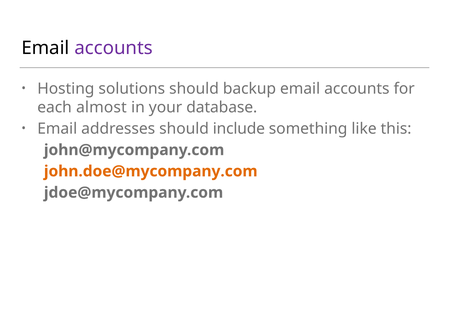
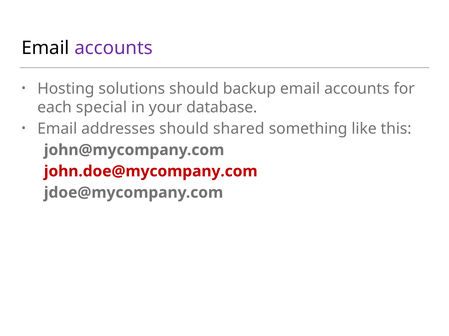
almost: almost -> special (101, 108)
include: include -> shared (239, 129)
john.doe@mycompany.com colour: orange -> red (151, 172)
